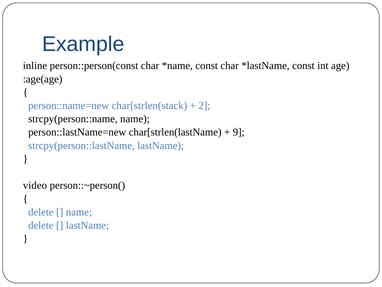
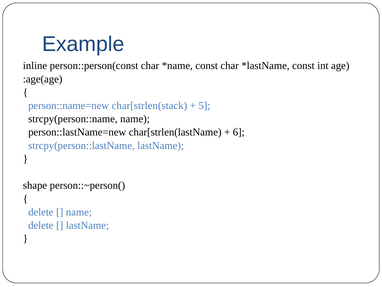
2: 2 -> 5 (204, 105)
9: 9 -> 6 (239, 132)
video: video -> shape (35, 185)
